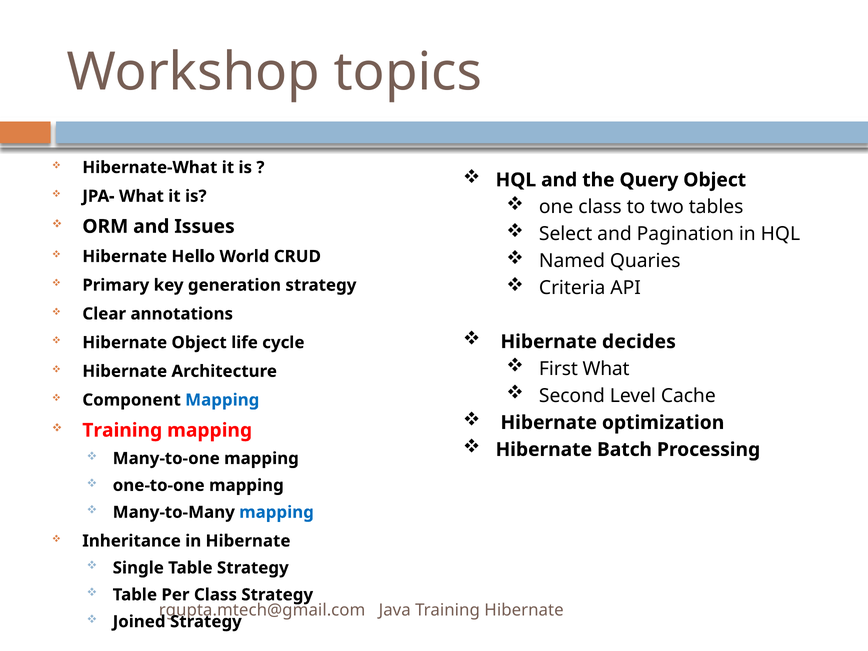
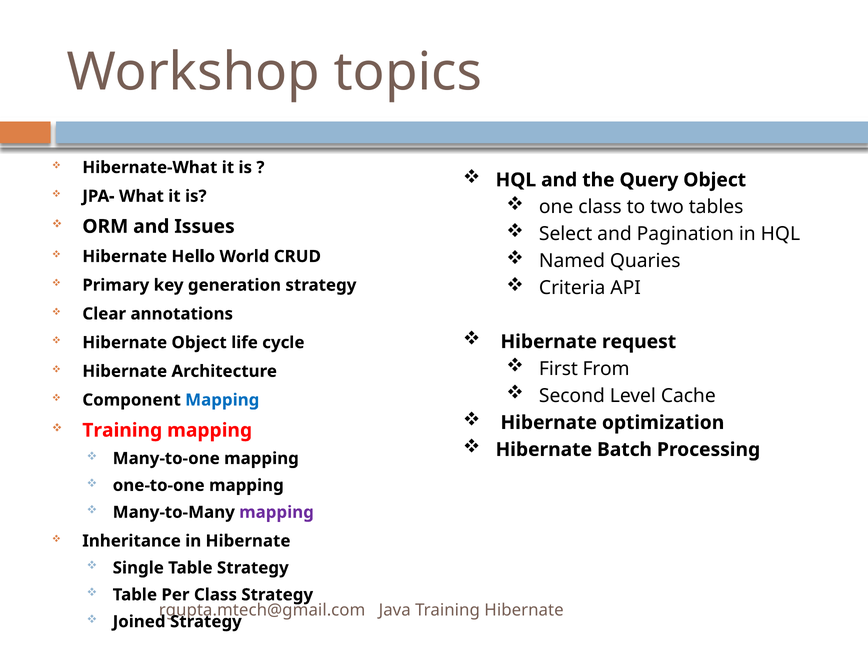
decides: decides -> request (639, 342)
First What: What -> From (606, 369)
mapping colour: blue -> purple (277, 512)
